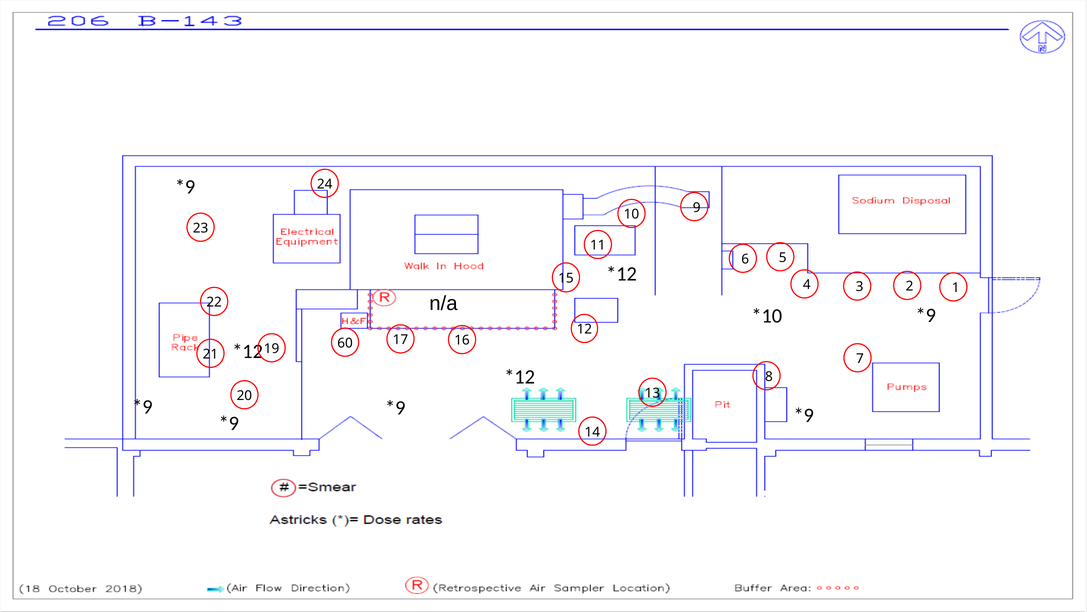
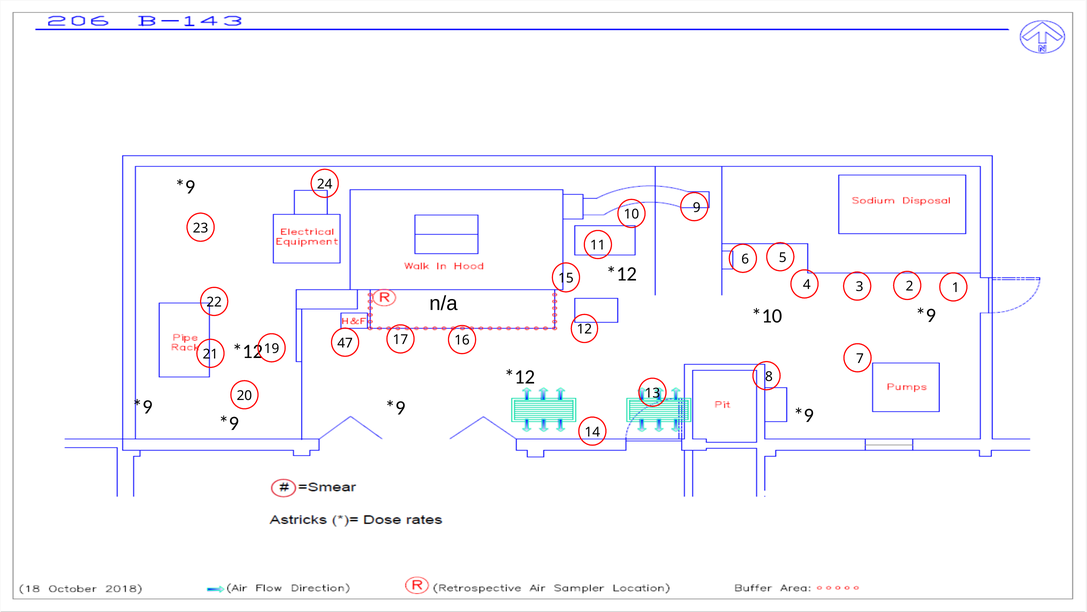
60: 60 -> 47 (345, 343)
